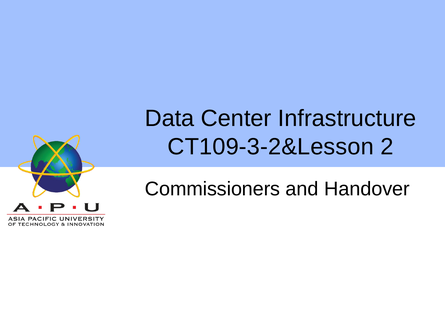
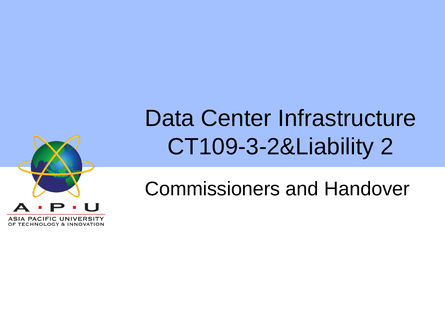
CT109-3-2&Lesson: CT109-3-2&Lesson -> CT109-3-2&Liability (271, 147)
